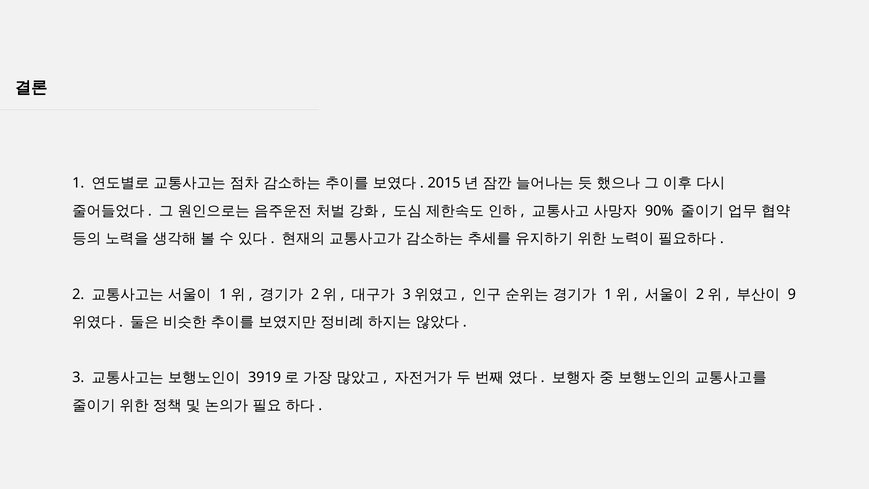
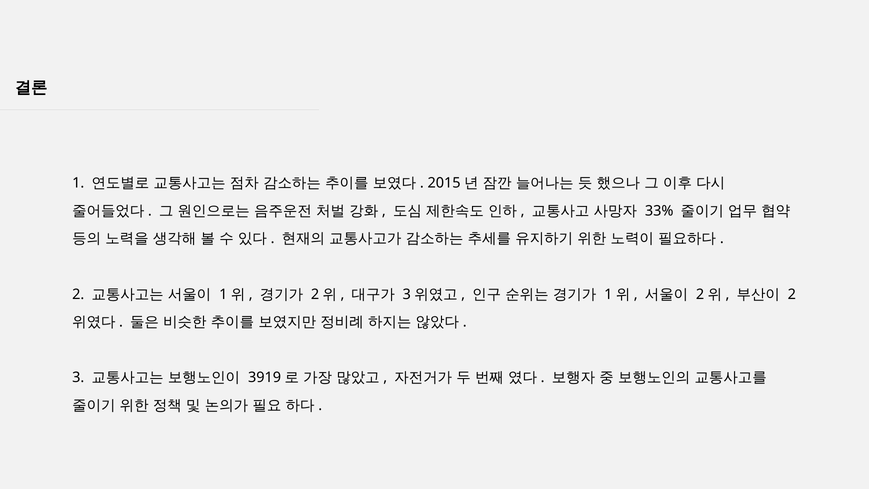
90%: 90% -> 33% (659, 211)
9: 9 -> 2 (792, 294)
